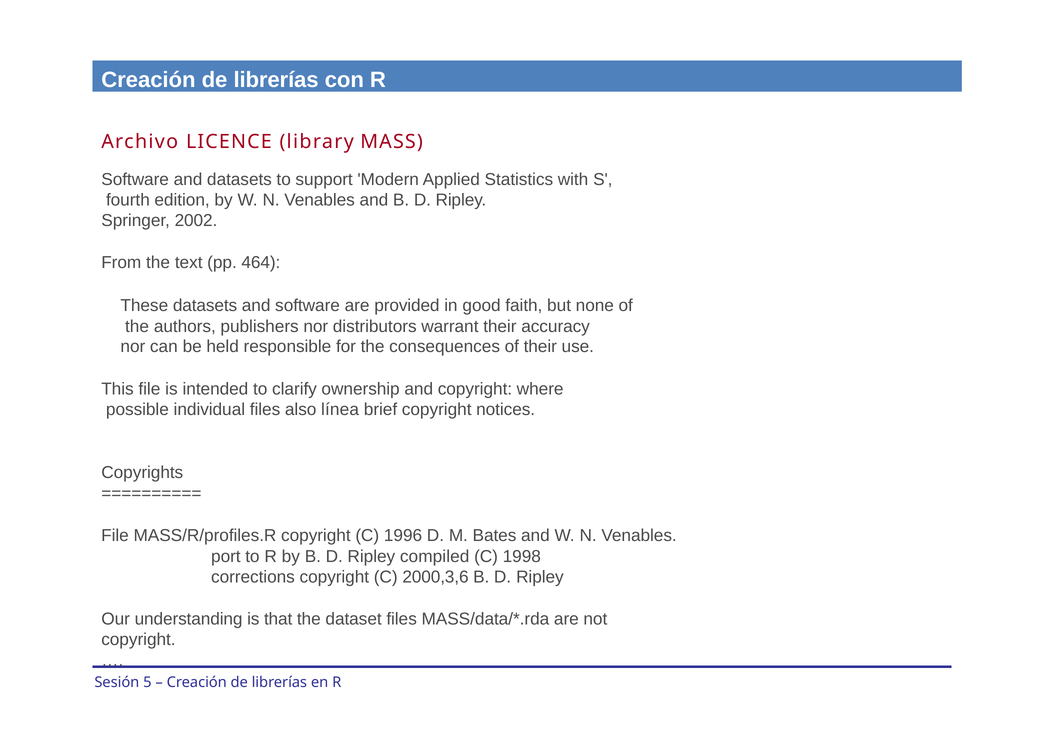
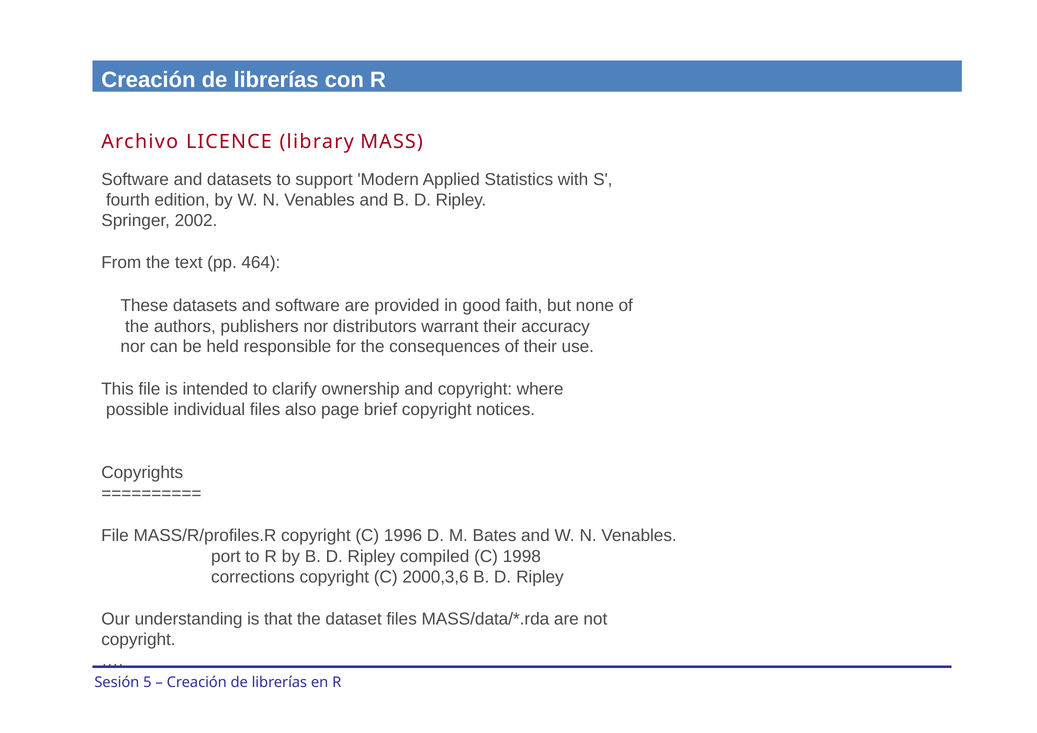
línea: línea -> page (340, 410)
